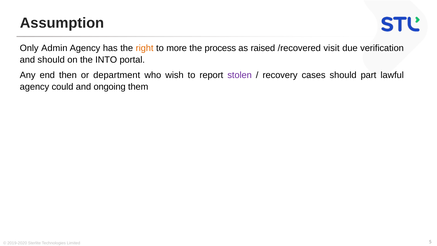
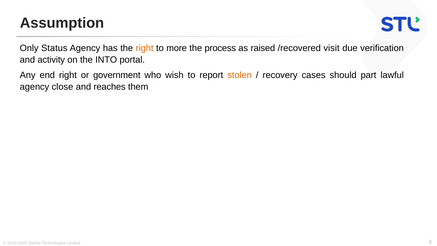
Admin: Admin -> Status (54, 48)
and should: should -> activity (51, 60)
end then: then -> right (68, 75)
department: department -> government (117, 75)
stolen colour: purple -> orange (240, 75)
could: could -> close (62, 87)
ongoing: ongoing -> reaches (110, 87)
